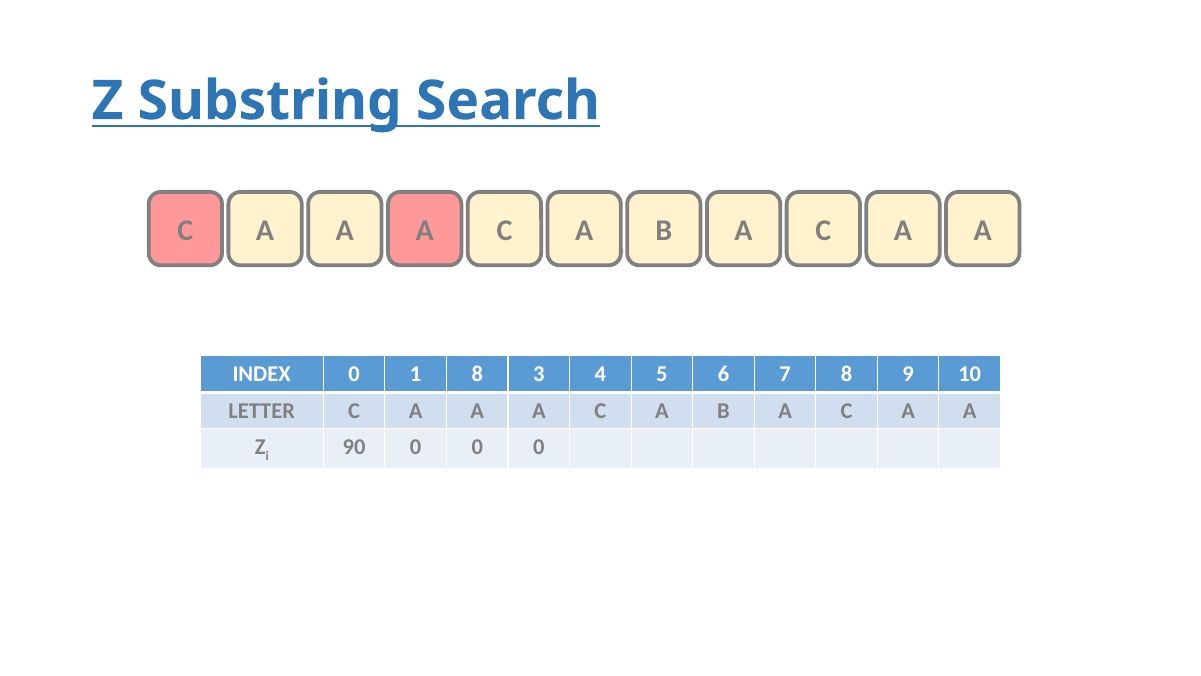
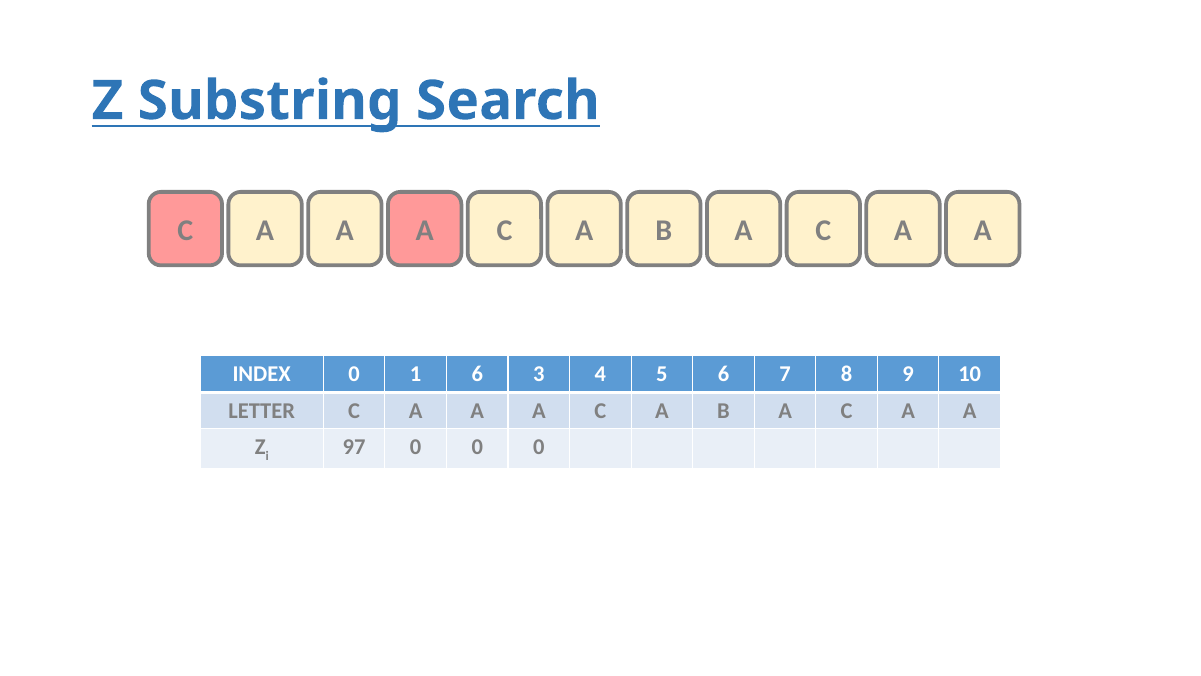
1 8: 8 -> 6 (477, 374)
90: 90 -> 97 (354, 447)
